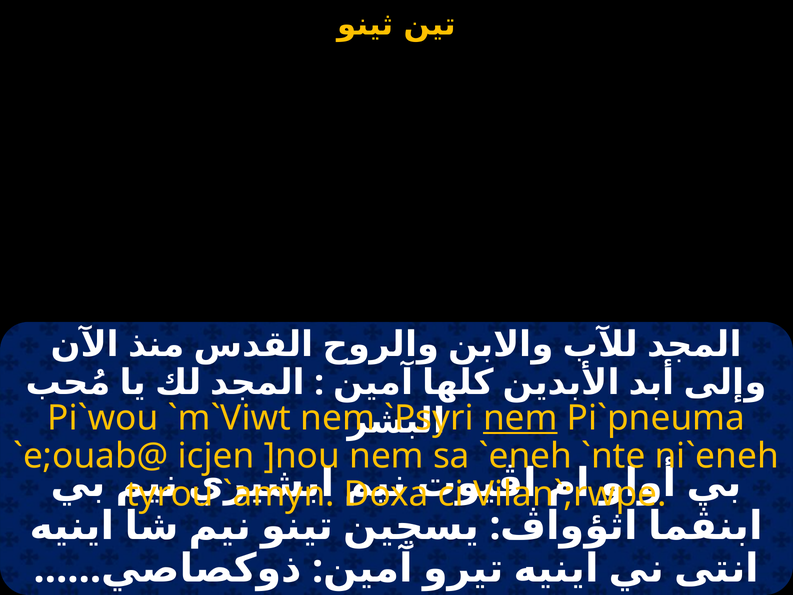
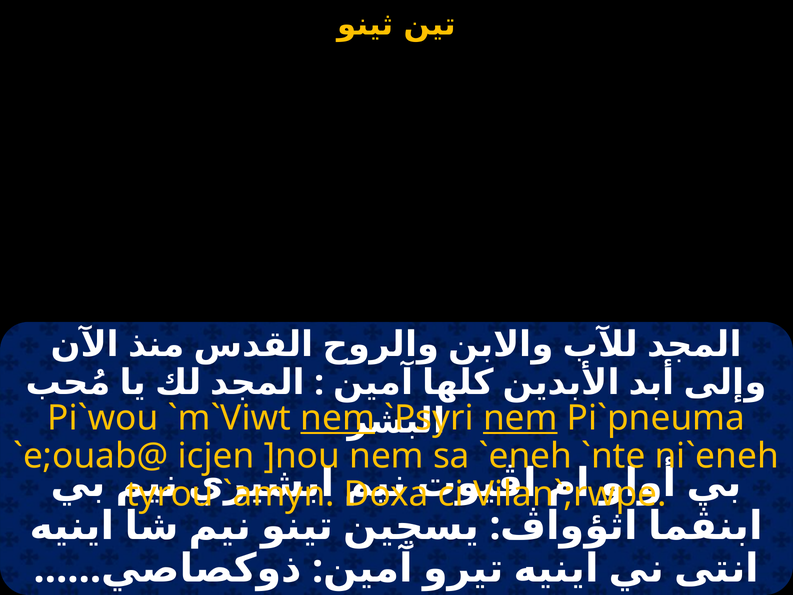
nem underline: none -> present (338, 418)
